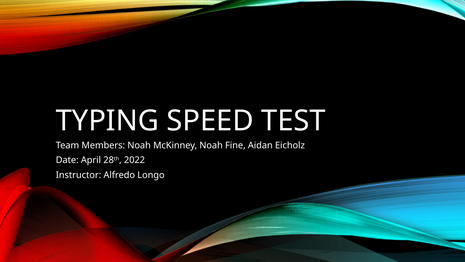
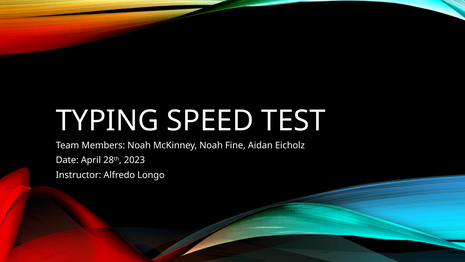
2022: 2022 -> 2023 (134, 160)
